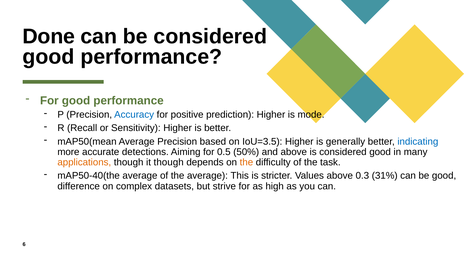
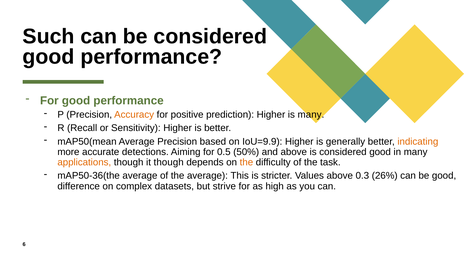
Done: Done -> Such (49, 36)
Accuracy colour: blue -> orange (134, 115)
is mode: mode -> many (311, 115)
IoU=3.5: IoU=3.5 -> IoU=9.9 (262, 141)
indicating colour: blue -> orange (418, 141)
mAP50-40(the: mAP50-40(the -> mAP50-36(the (89, 176)
31%: 31% -> 26% (385, 176)
